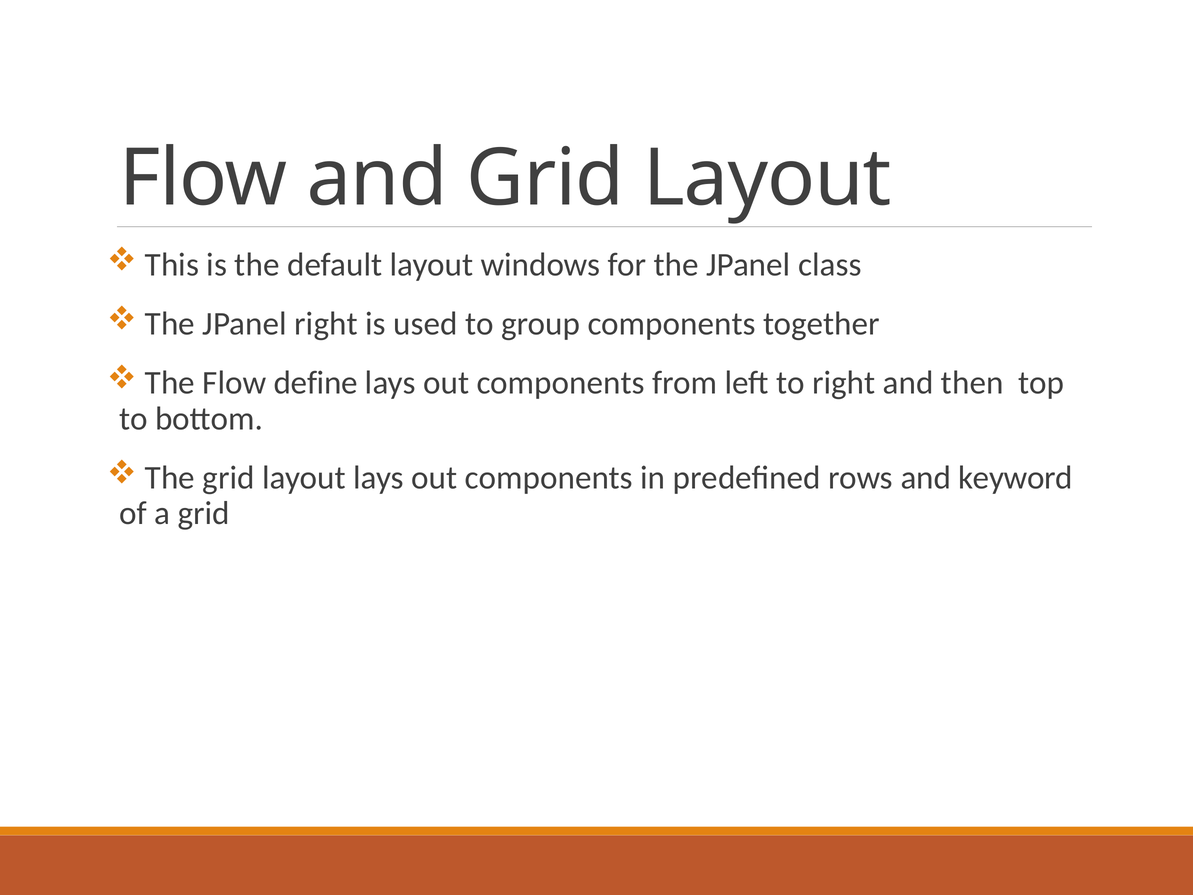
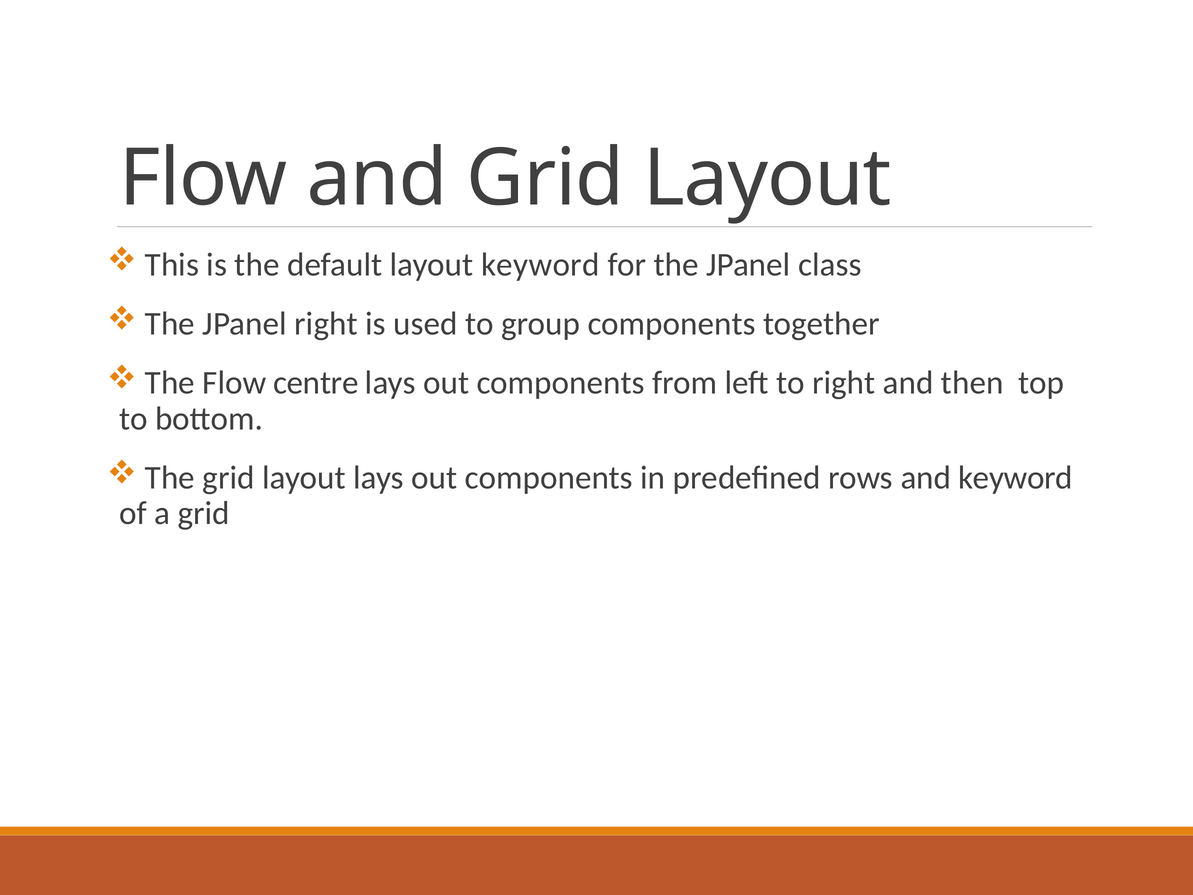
layout windows: windows -> keyword (540, 265)
define: define -> centre (316, 383)
